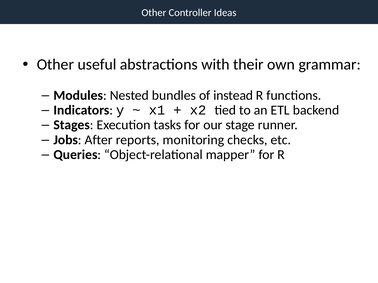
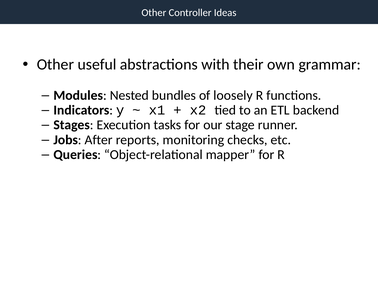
instead: instead -> loosely (233, 96)
